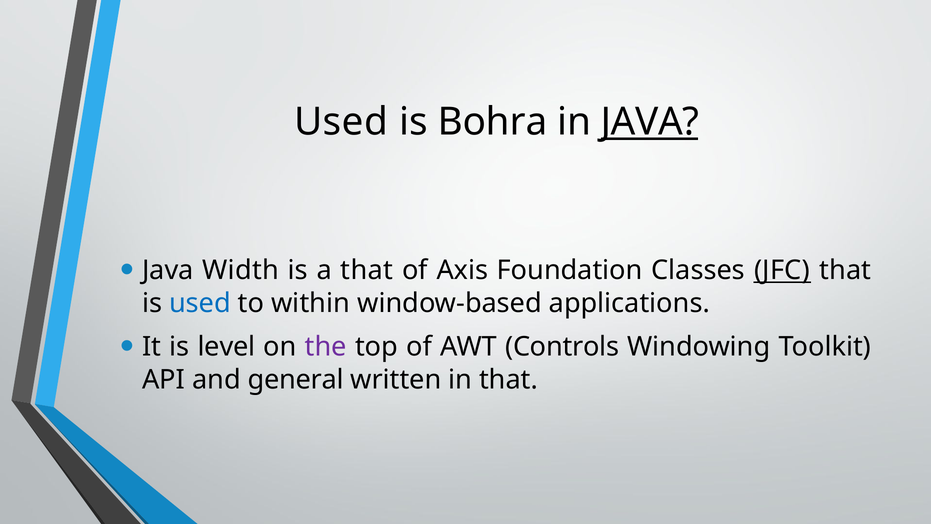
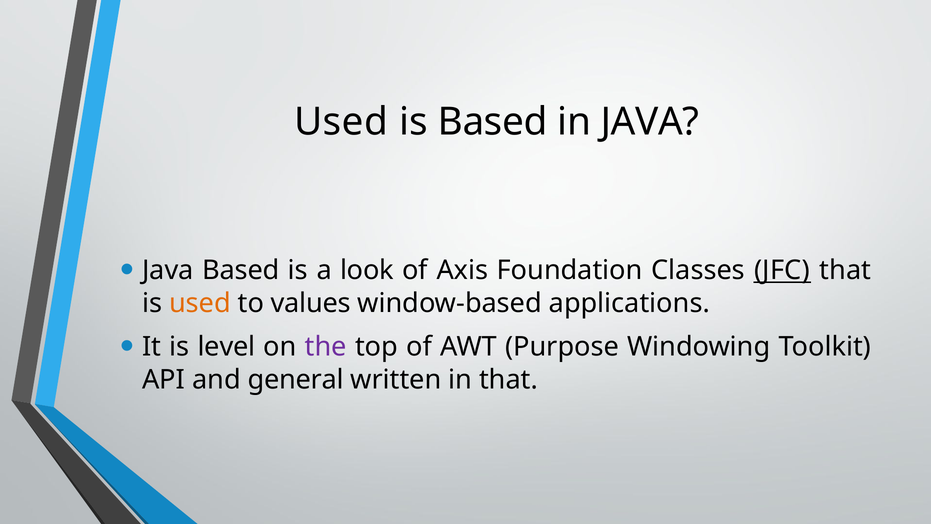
is Bohra: Bohra -> Based (493, 122)
JAVA underline: present -> none (650, 122)
Java Width: Width -> Based (241, 270)
a that: that -> look (367, 270)
used colour: blue -> orange (200, 303)
within: within -> values (311, 303)
Controls: Controls -> Purpose (562, 347)
